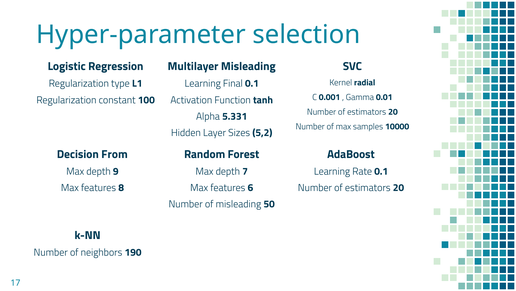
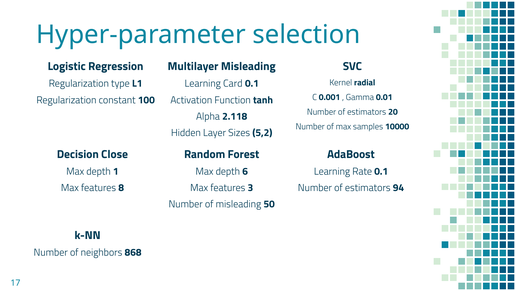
Final: Final -> Card (233, 83)
5.331: 5.331 -> 2.118 (235, 116)
From: From -> Close (115, 154)
9: 9 -> 1 (116, 171)
7: 7 -> 6 (245, 171)
6: 6 -> 3 (250, 187)
20: 20 -> 94 (398, 187)
190: 190 -> 868 (133, 252)
